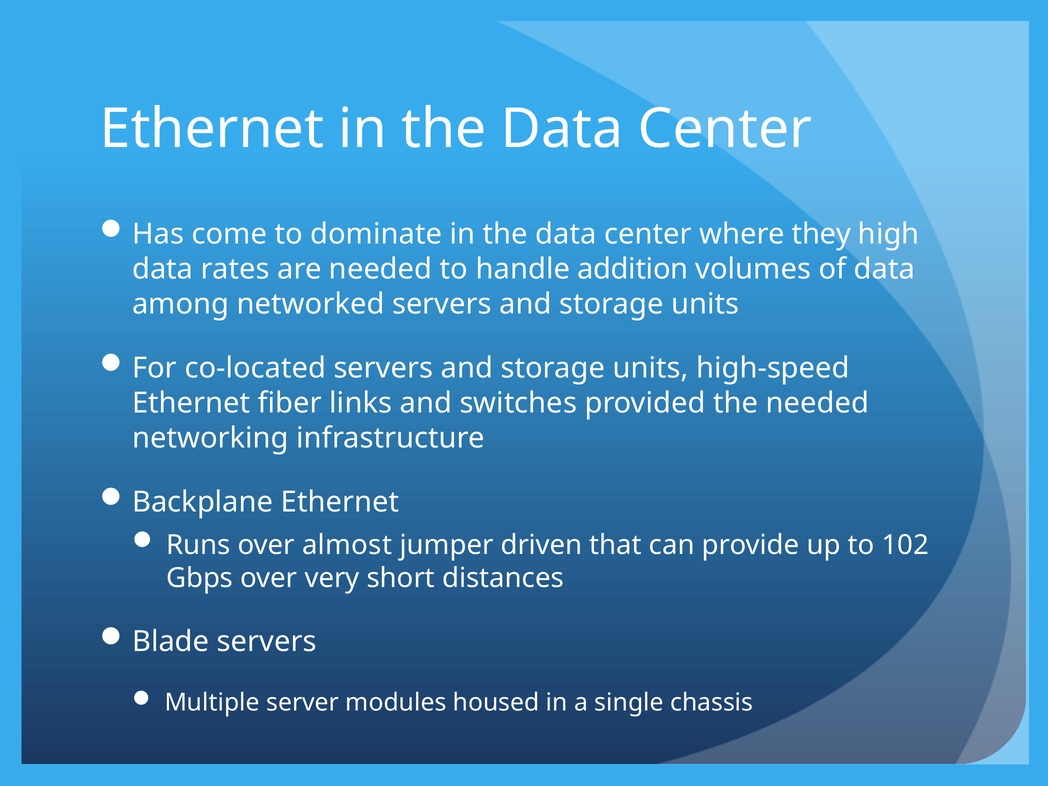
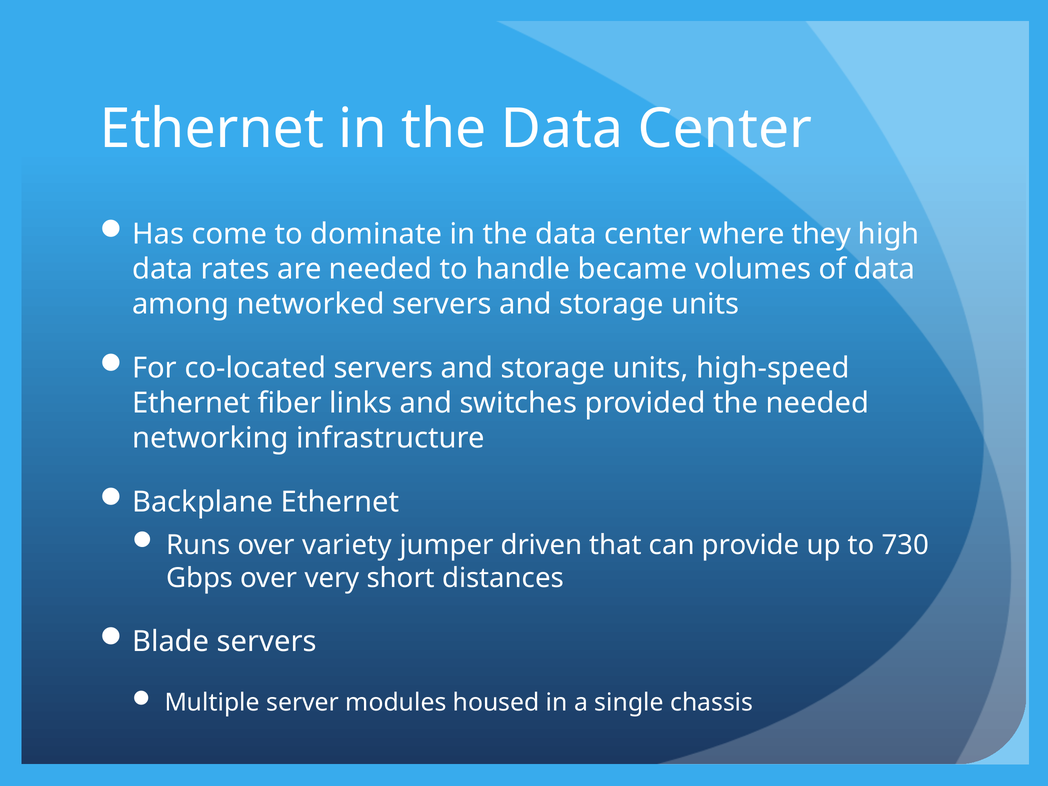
addition: addition -> became (633, 269)
almost: almost -> variety (347, 545)
102: 102 -> 730 (905, 545)
